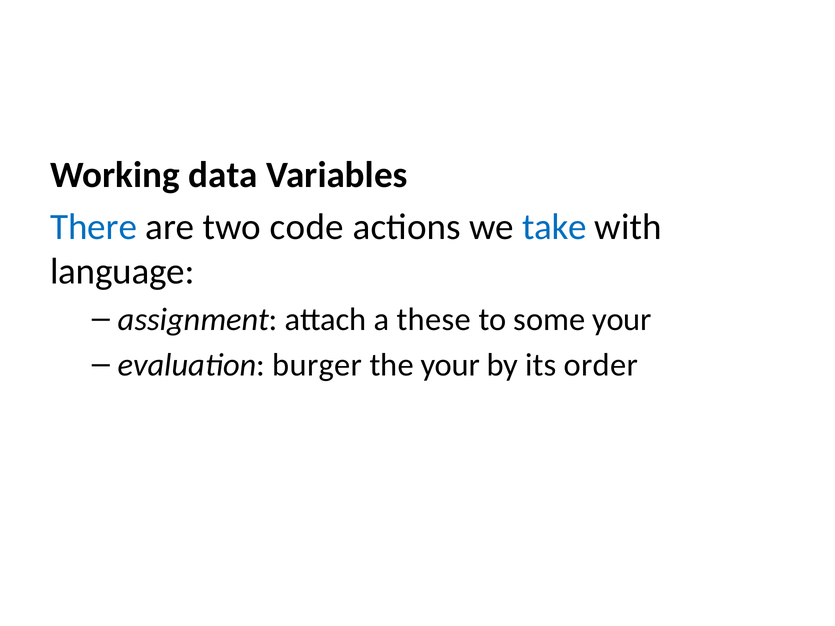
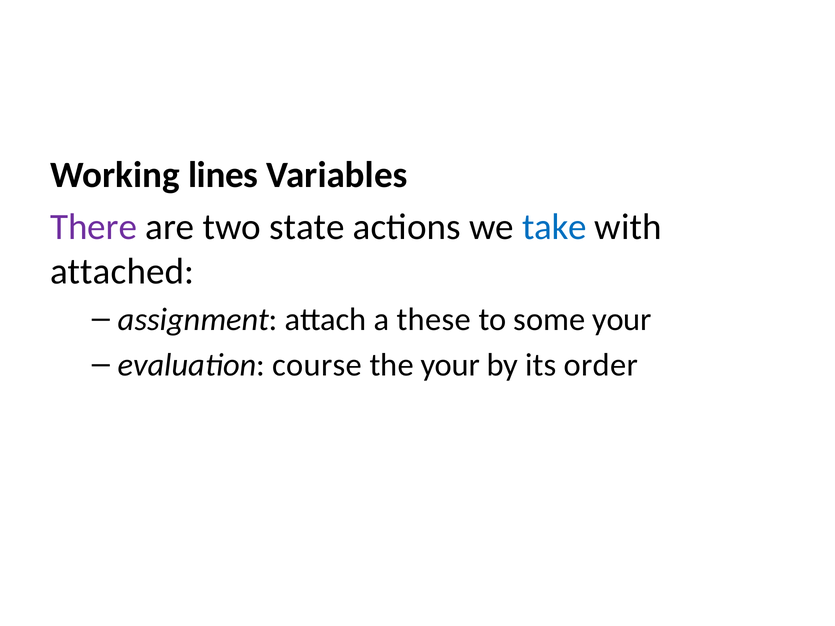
data: data -> lines (223, 175)
There colour: blue -> purple (94, 227)
code: code -> state (307, 227)
language: language -> attached (122, 272)
burger: burger -> course (317, 365)
